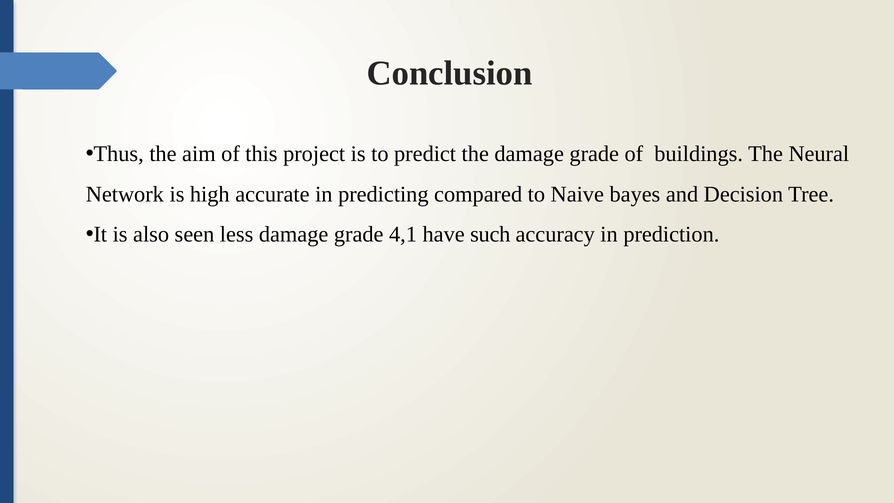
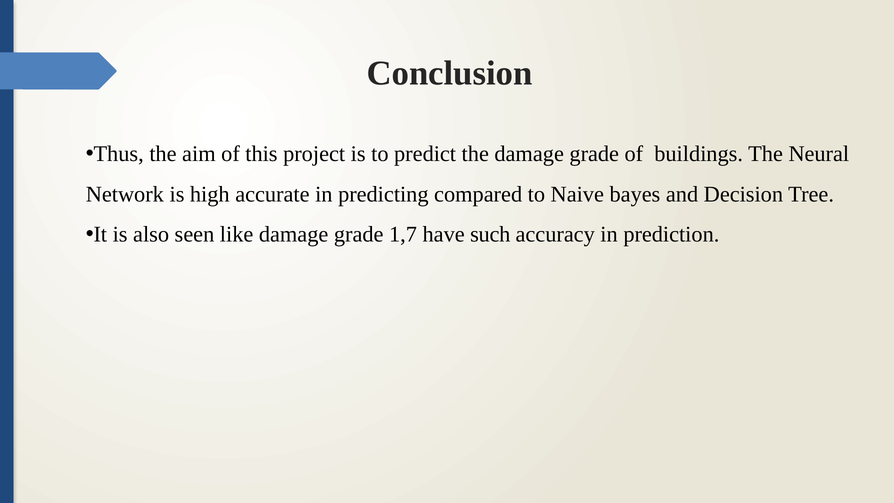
less: less -> like (237, 234)
4,1: 4,1 -> 1,7 (403, 234)
